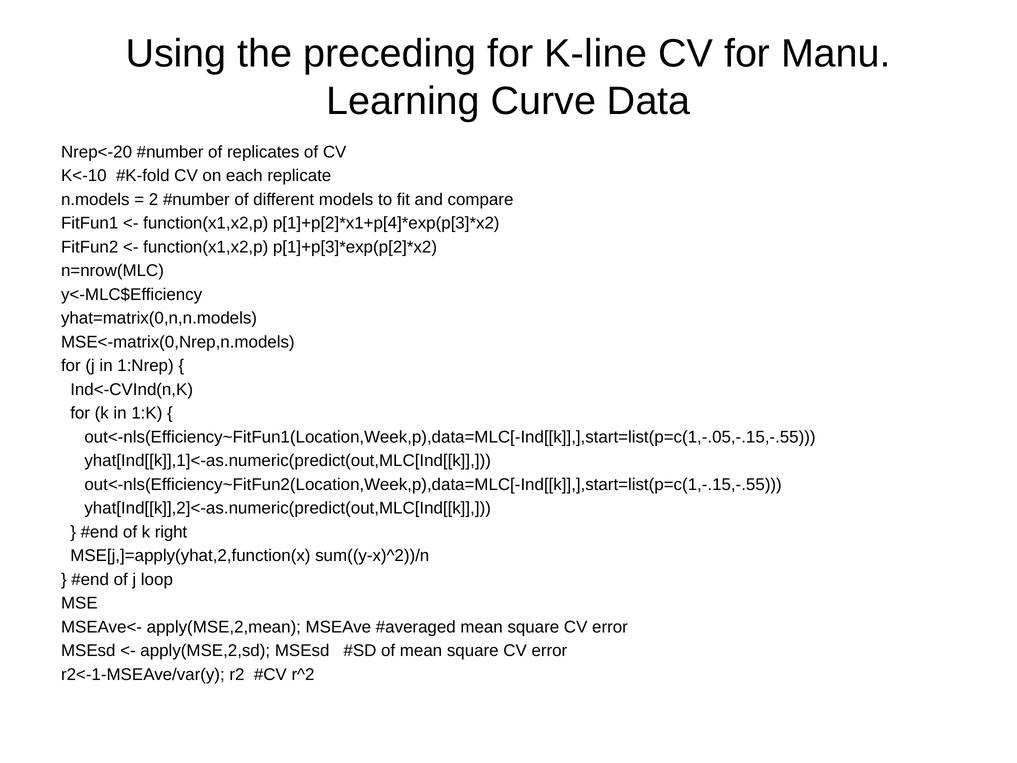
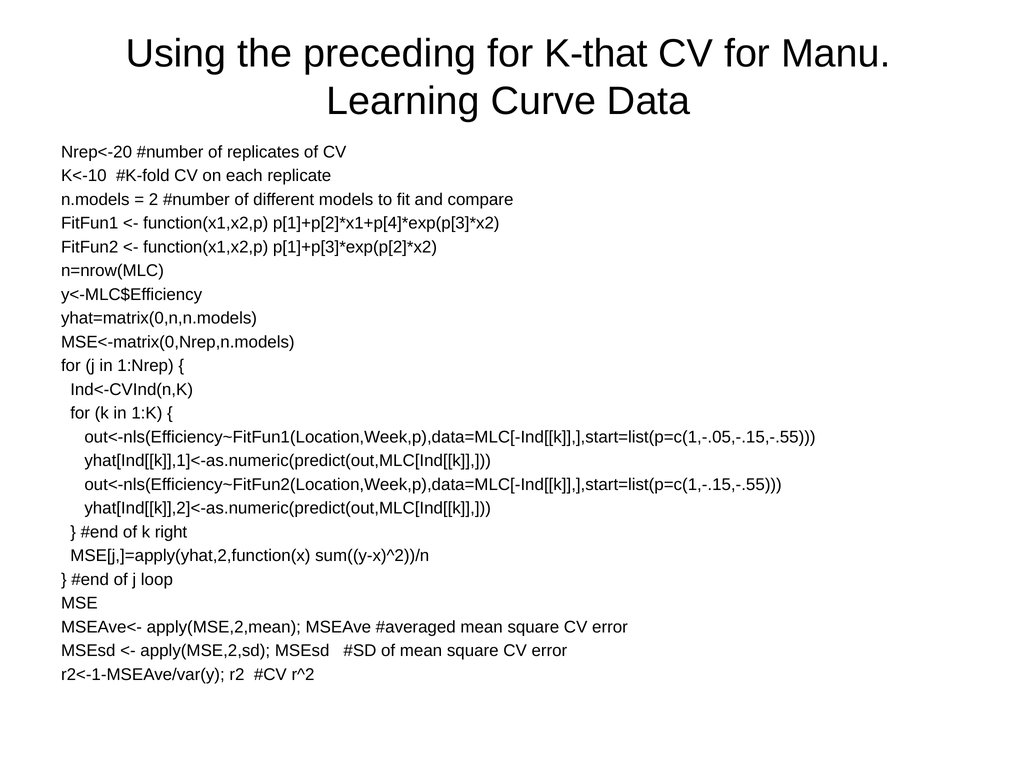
K-line: K-line -> K-that (596, 54)
